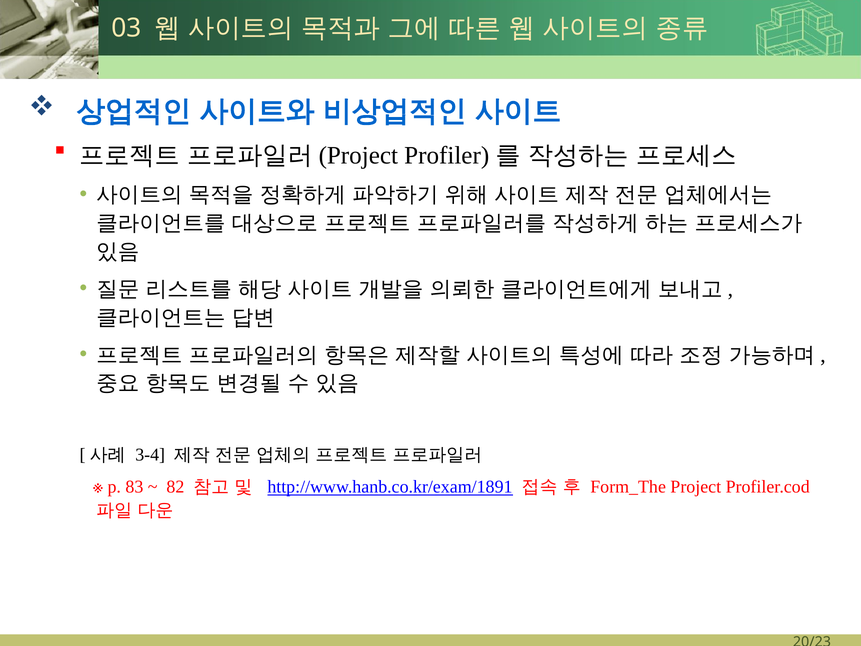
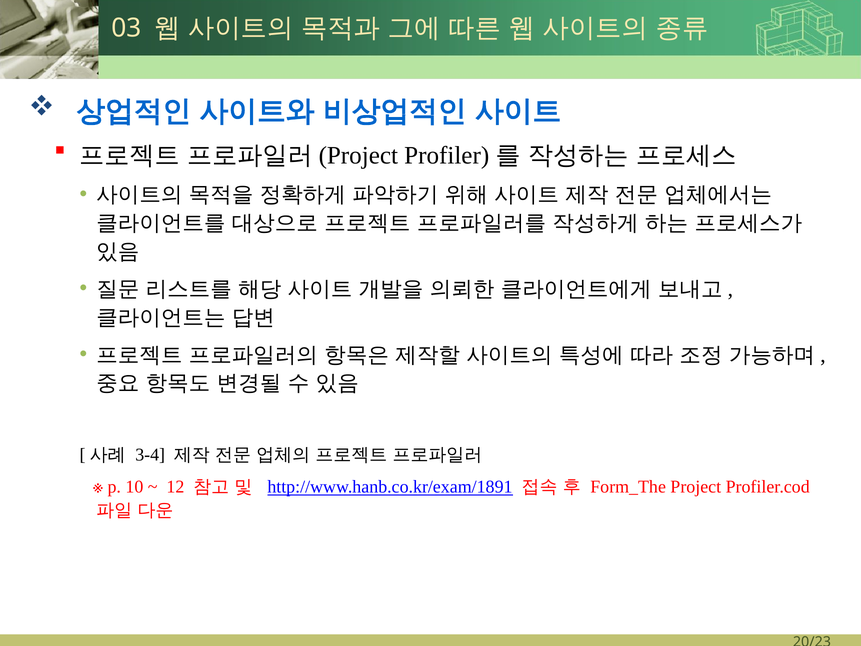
83: 83 -> 10 (134, 487)
82: 82 -> 12 (175, 487)
